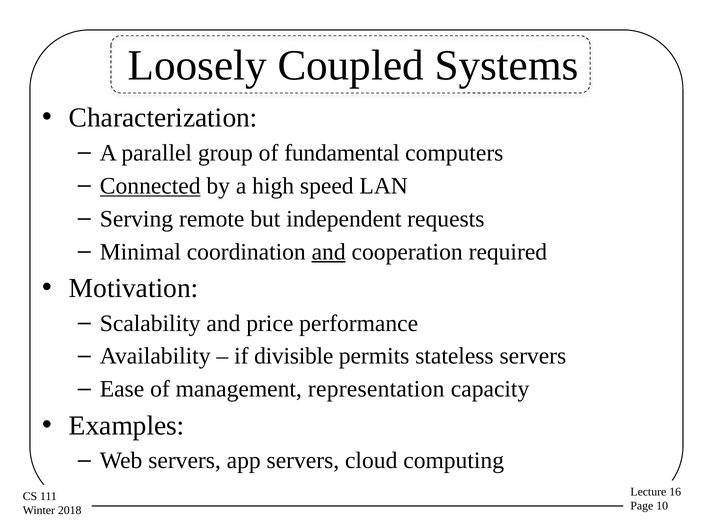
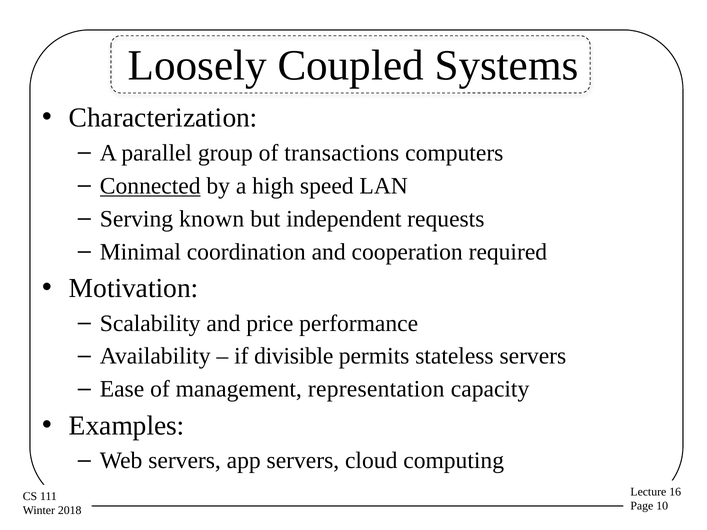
fundamental: fundamental -> transactions (342, 153)
remote: remote -> known (212, 219)
and underline: present -> none (329, 252)
